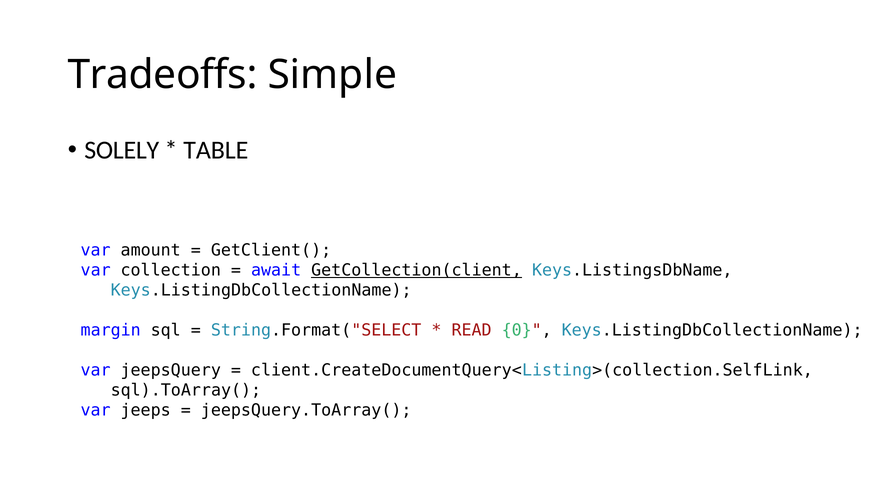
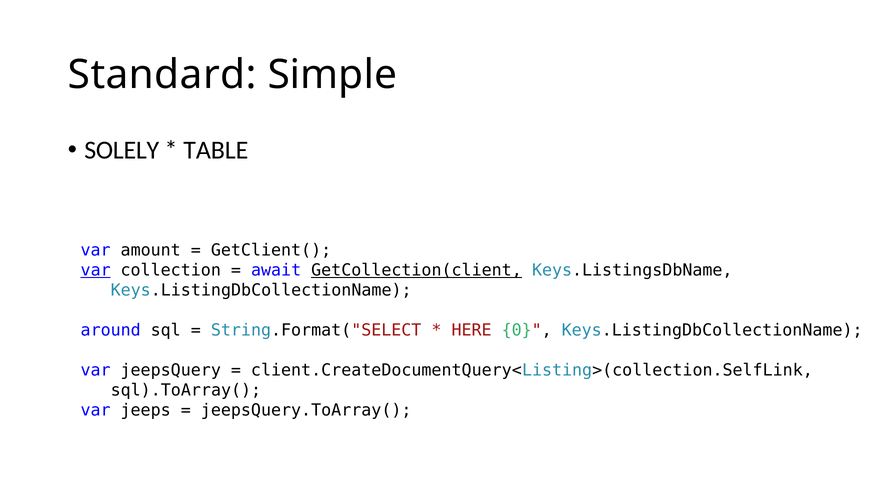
Tradeoffs: Tradeoffs -> Standard (162, 75)
var underline: none -> present (96, 270)
margin: margin -> around (111, 330)
READ: READ -> HERE (472, 330)
